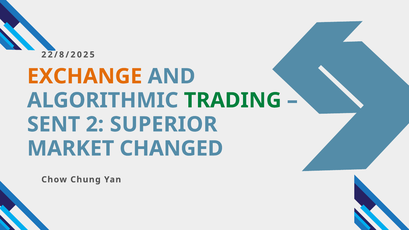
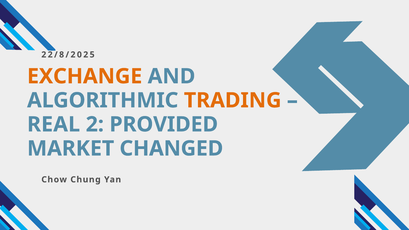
TRADING colour: green -> orange (233, 100)
SENT: SENT -> REAL (54, 124)
SUPERIOR: SUPERIOR -> PROVIDED (164, 124)
